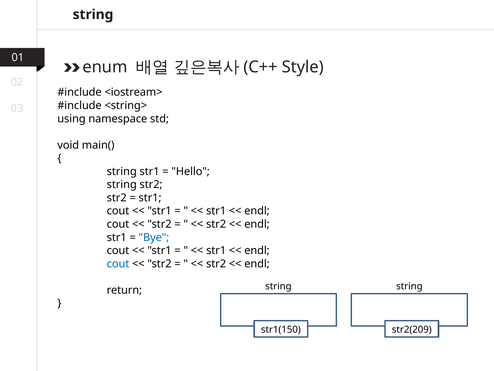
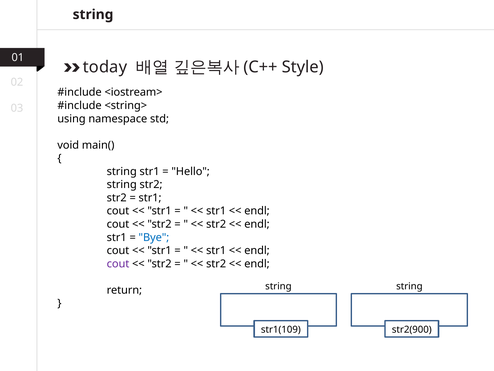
enum: enum -> today (105, 67)
cout colour: blue -> purple (118, 263)
str1(150: str1(150 -> str1(109 (281, 329)
str2(209: str2(209 -> str2(900 (412, 329)
